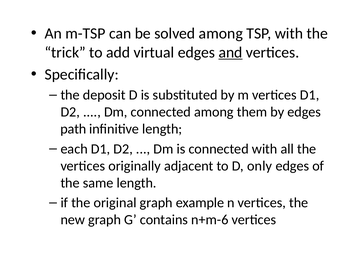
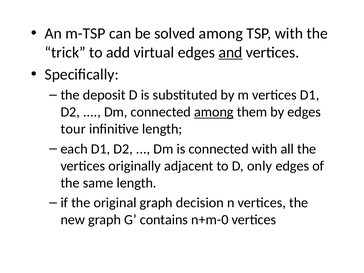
among underline: none -> present (214, 112)
path: path -> tour (73, 129)
example: example -> decision (200, 203)
n+m-6: n+m-6 -> n+m-0 (210, 220)
